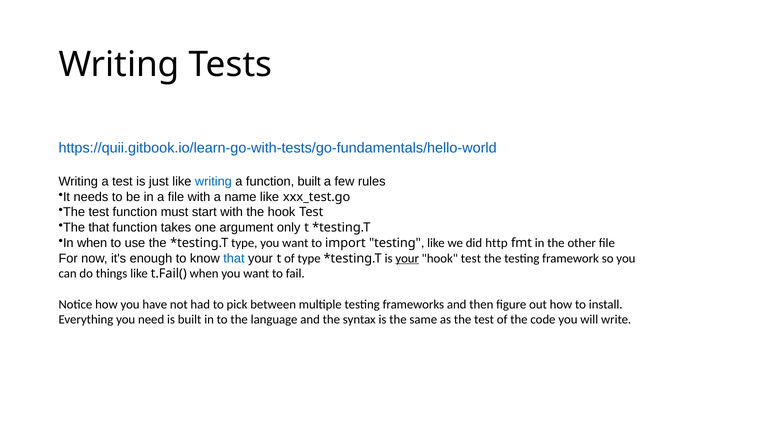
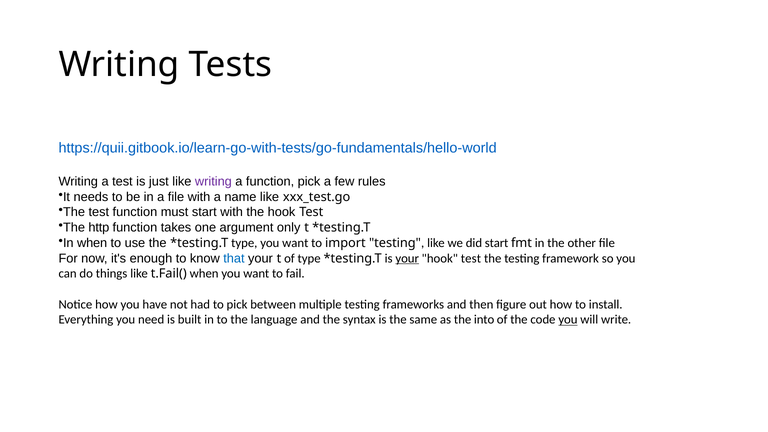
writing colour: blue -> purple (213, 182)
function built: built -> pick (309, 182)
The that: that -> http (99, 228)
did http: http -> start (497, 243)
as the test: test -> into (484, 320)
you underline: none -> present (568, 320)
